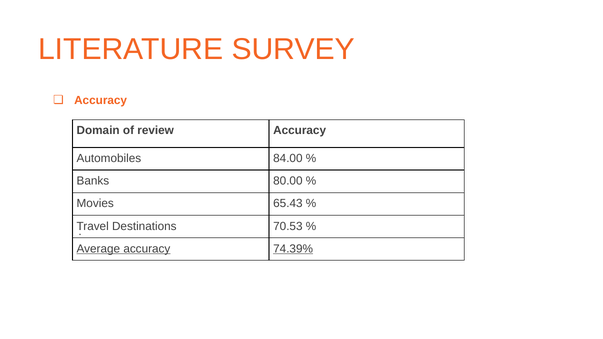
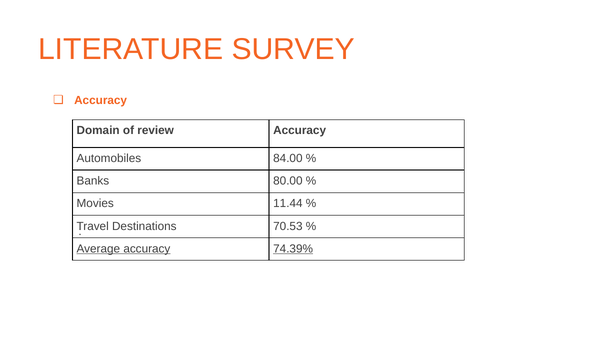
65.43: 65.43 -> 11.44 (288, 204)
